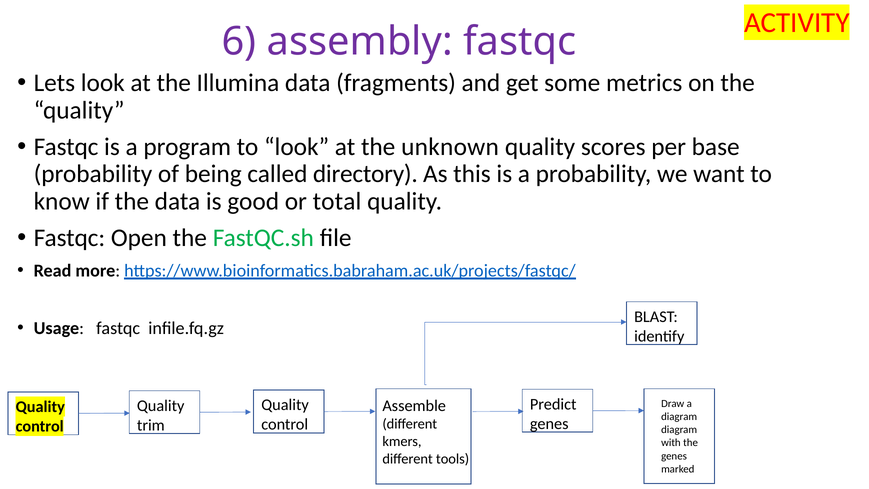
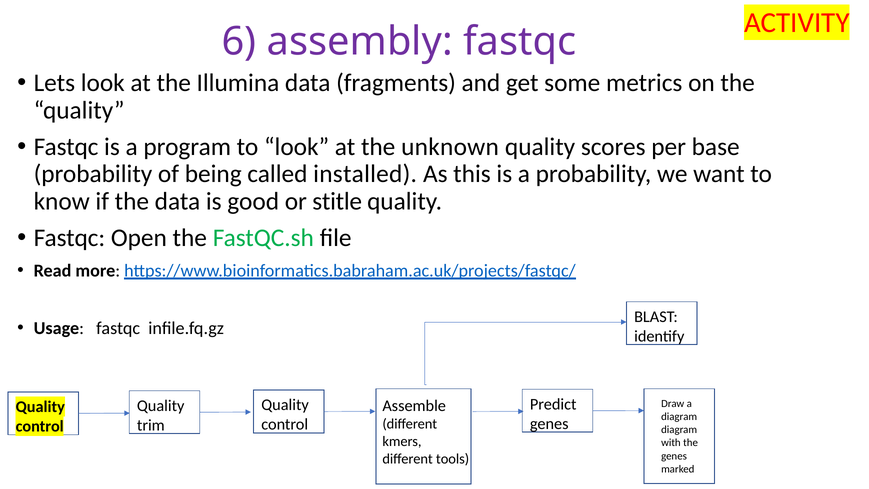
directory: directory -> installed (365, 174)
total: total -> stitle (337, 201)
